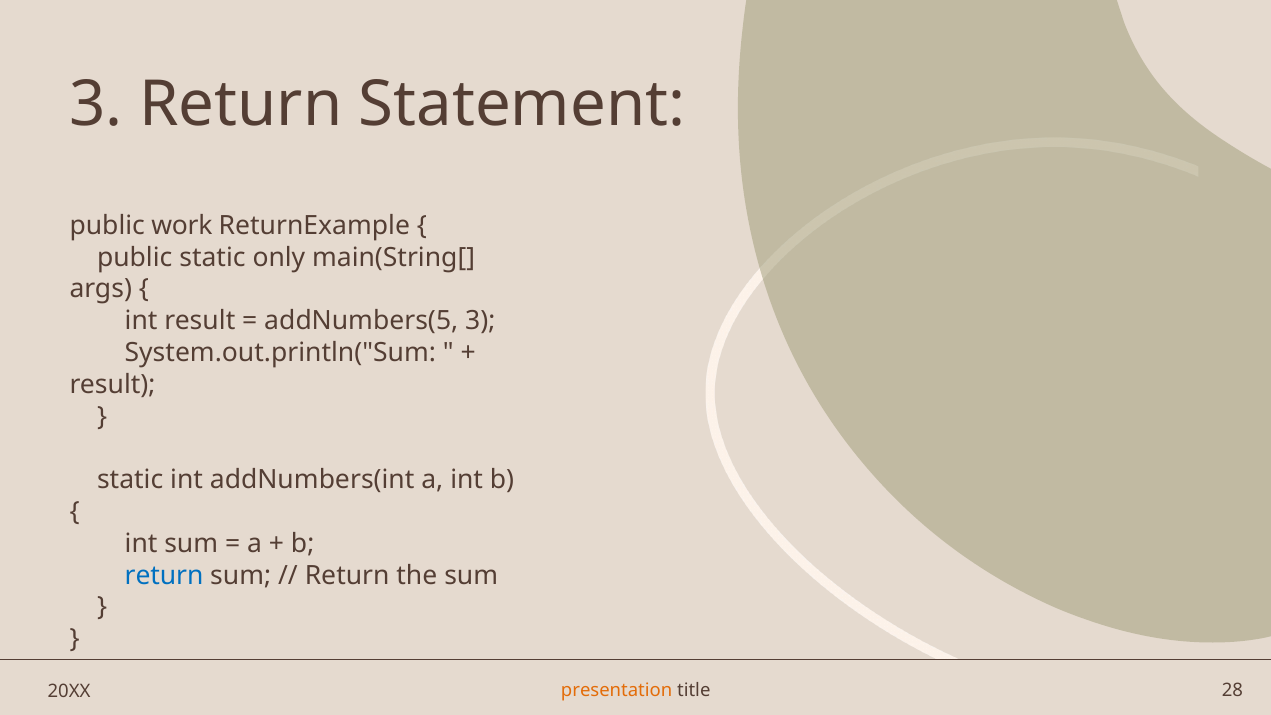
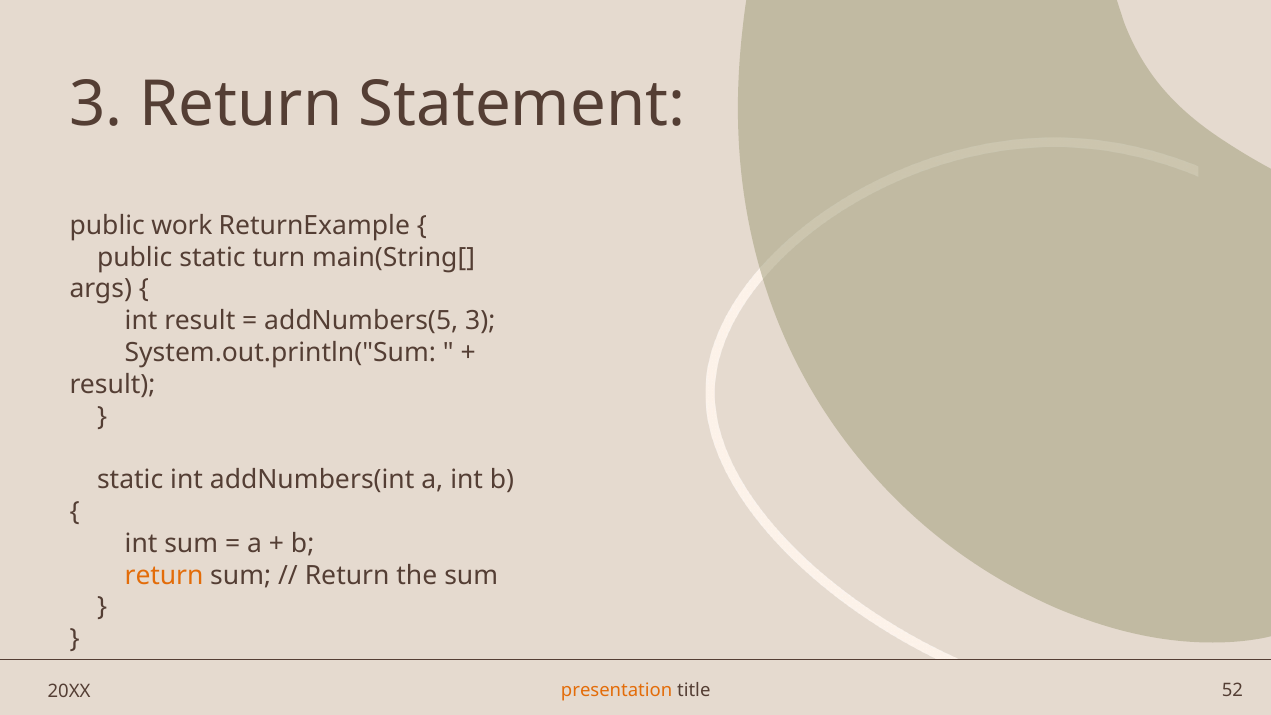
only: only -> turn (279, 257)
return colour: blue -> orange (164, 575)
28: 28 -> 52 (1232, 690)
